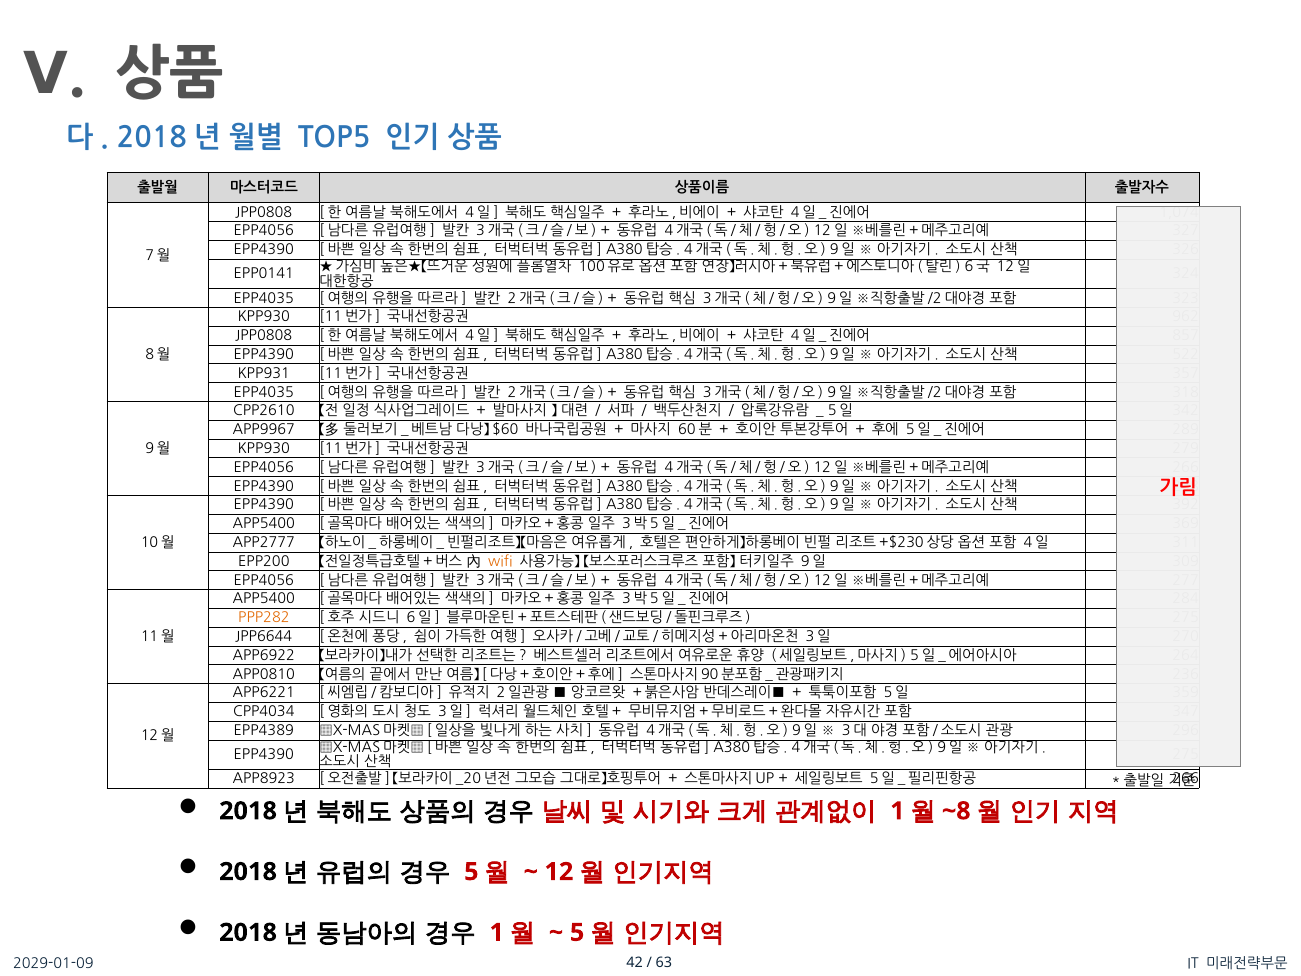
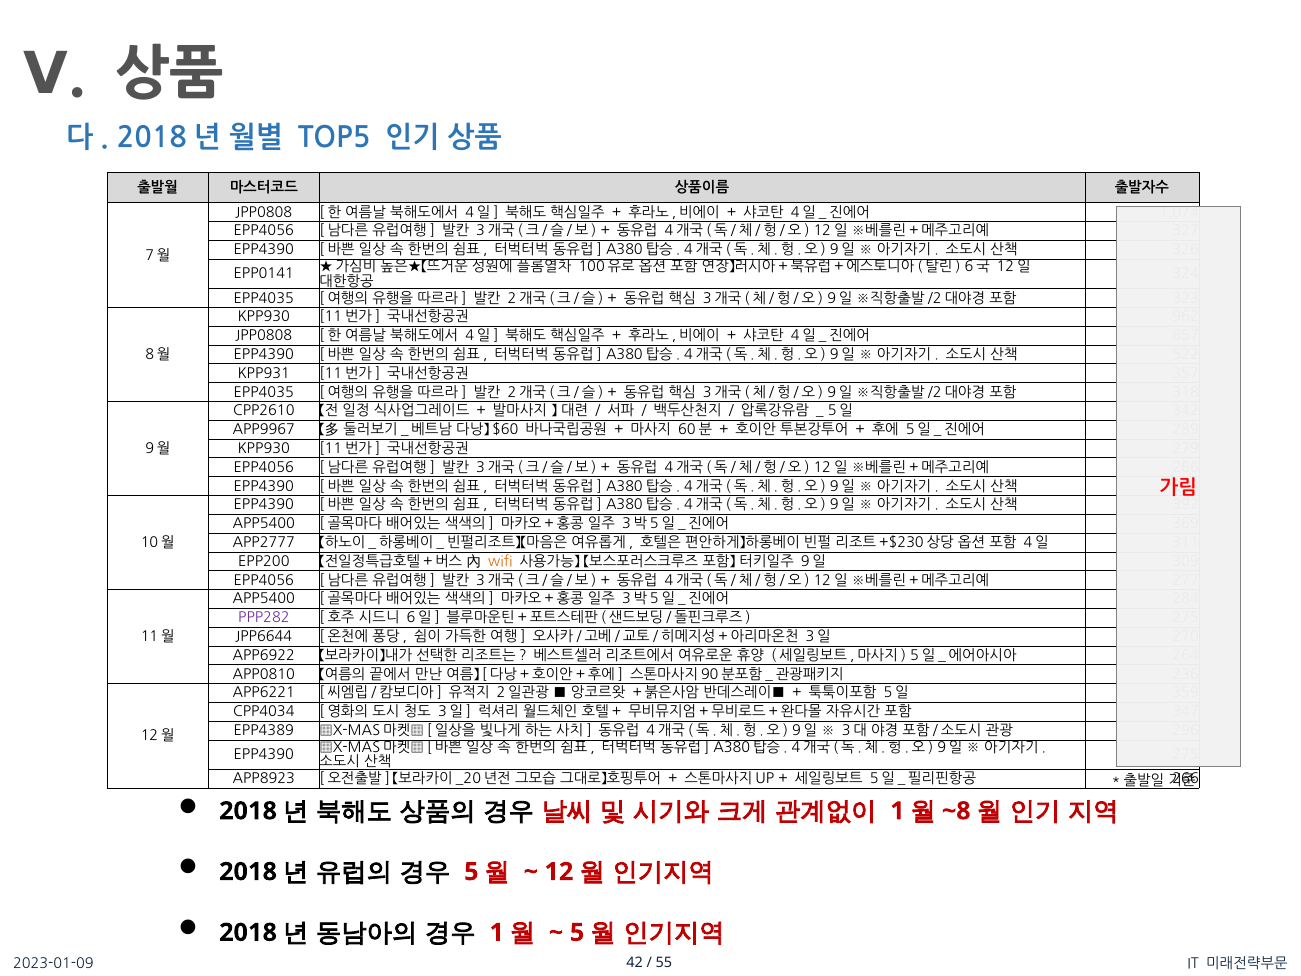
PPP282 colour: orange -> purple (264, 618)
2029-01-09: 2029-01-09 -> 2023-01-09 (53, 964)
63: 63 -> 55 (664, 962)
